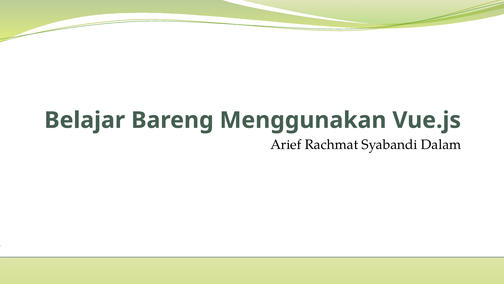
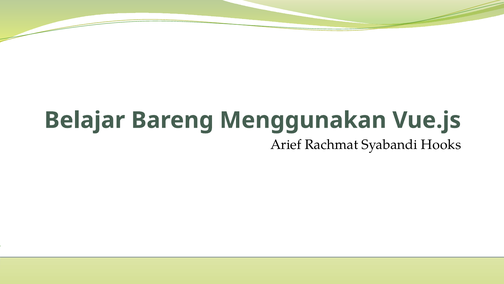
Dalam: Dalam -> Hooks (441, 144)
